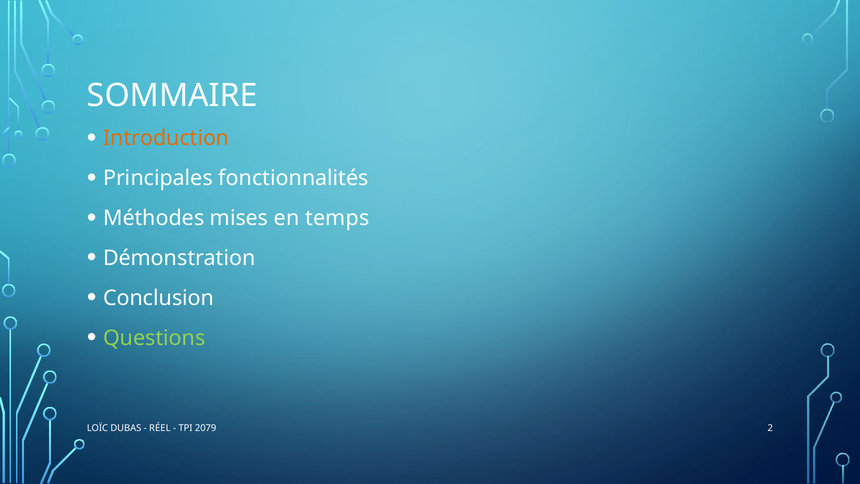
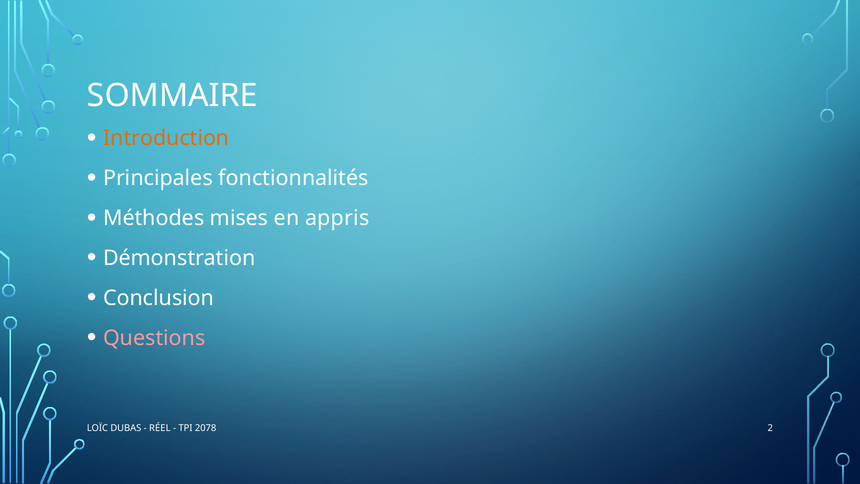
temps: temps -> appris (337, 218)
Questions colour: light green -> pink (154, 338)
2079: 2079 -> 2078 (206, 428)
